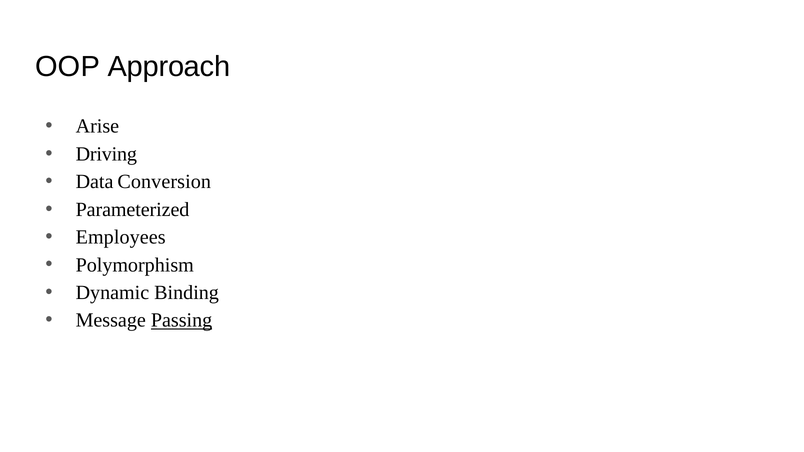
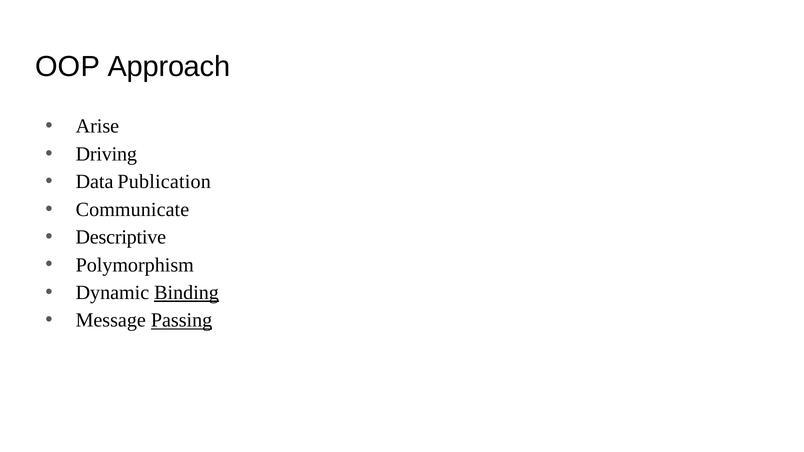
Conversion: Conversion -> Publication (164, 182)
Parameterized: Parameterized -> Communicate (132, 210)
Employees: Employees -> Descriptive (121, 237)
Binding underline: none -> present (187, 293)
